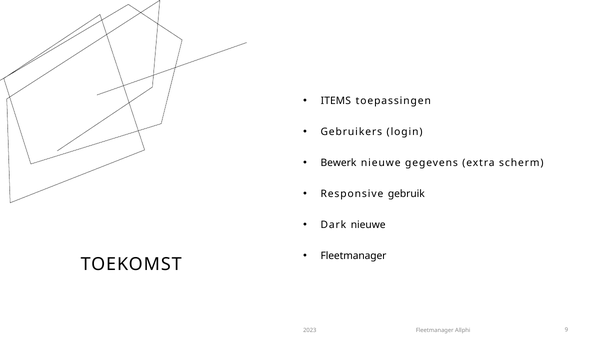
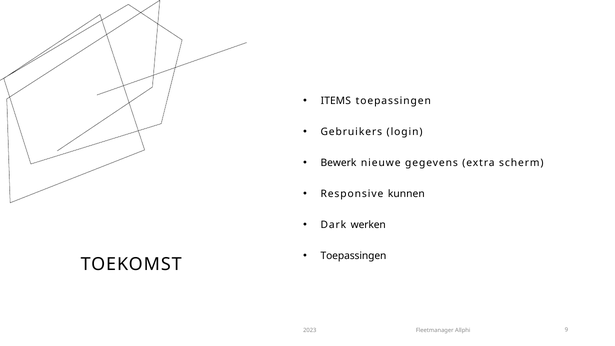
gebruik: gebruik -> kunnen (406, 194)
Dark nieuwe: nieuwe -> werken (368, 225)
Fleetmanager: Fleetmanager -> Toepassingen (353, 256)
